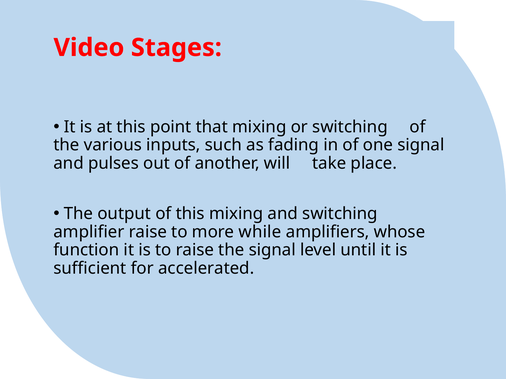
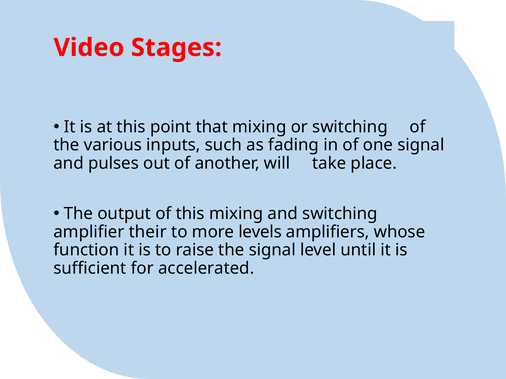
amplifier raise: raise -> their (148, 232)
while: while -> levels (260, 232)
